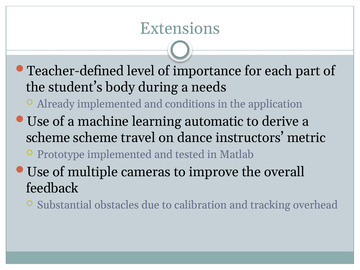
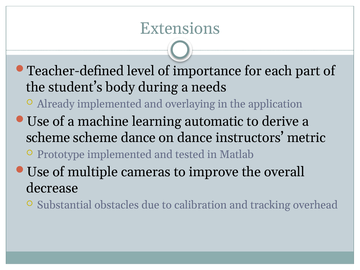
conditions: conditions -> overlaying (190, 104)
scheme travel: travel -> dance (138, 138)
feedback: feedback -> decrease (52, 188)
